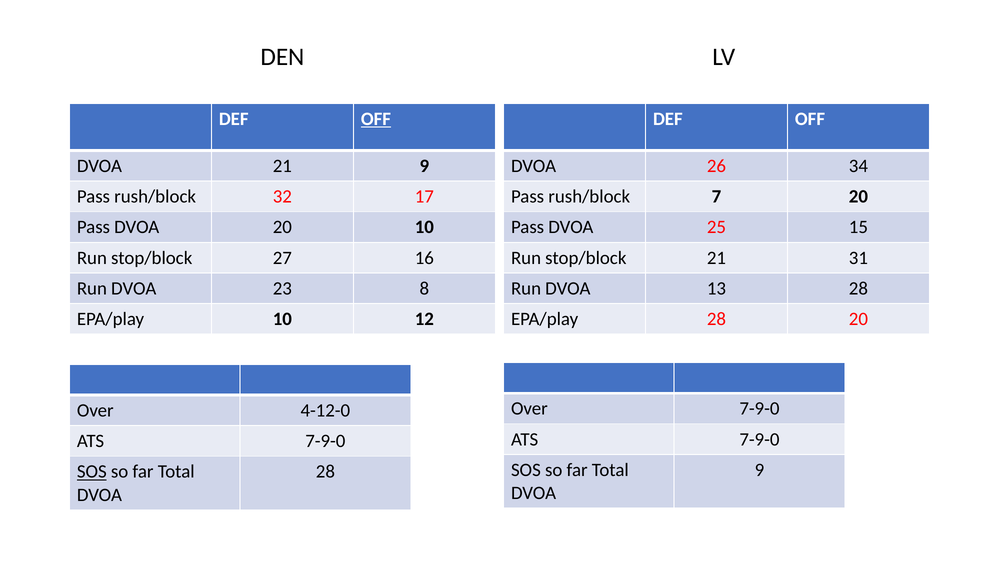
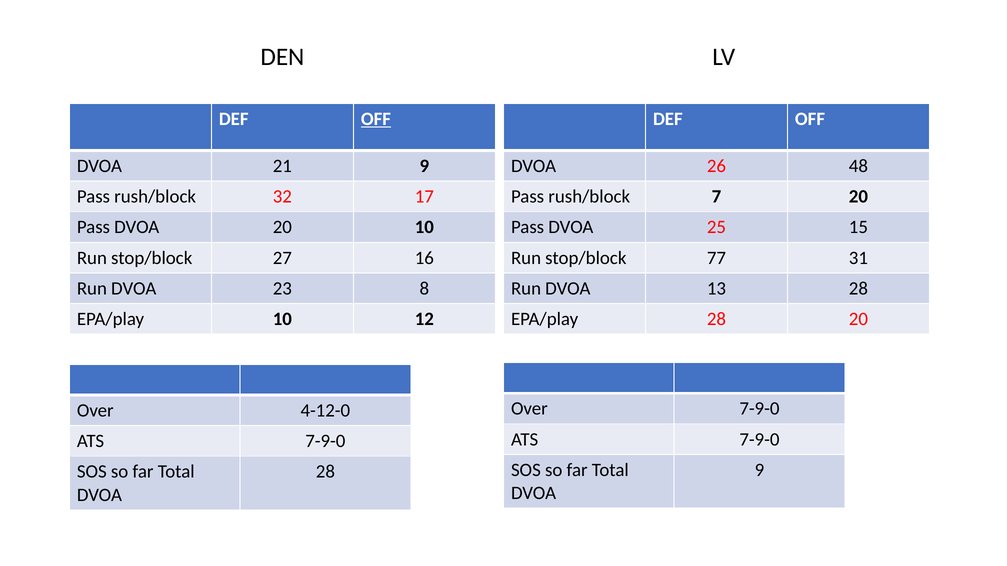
34: 34 -> 48 (858, 166)
stop/block 21: 21 -> 77 (716, 258)
SOS underline: present -> none (92, 472)
